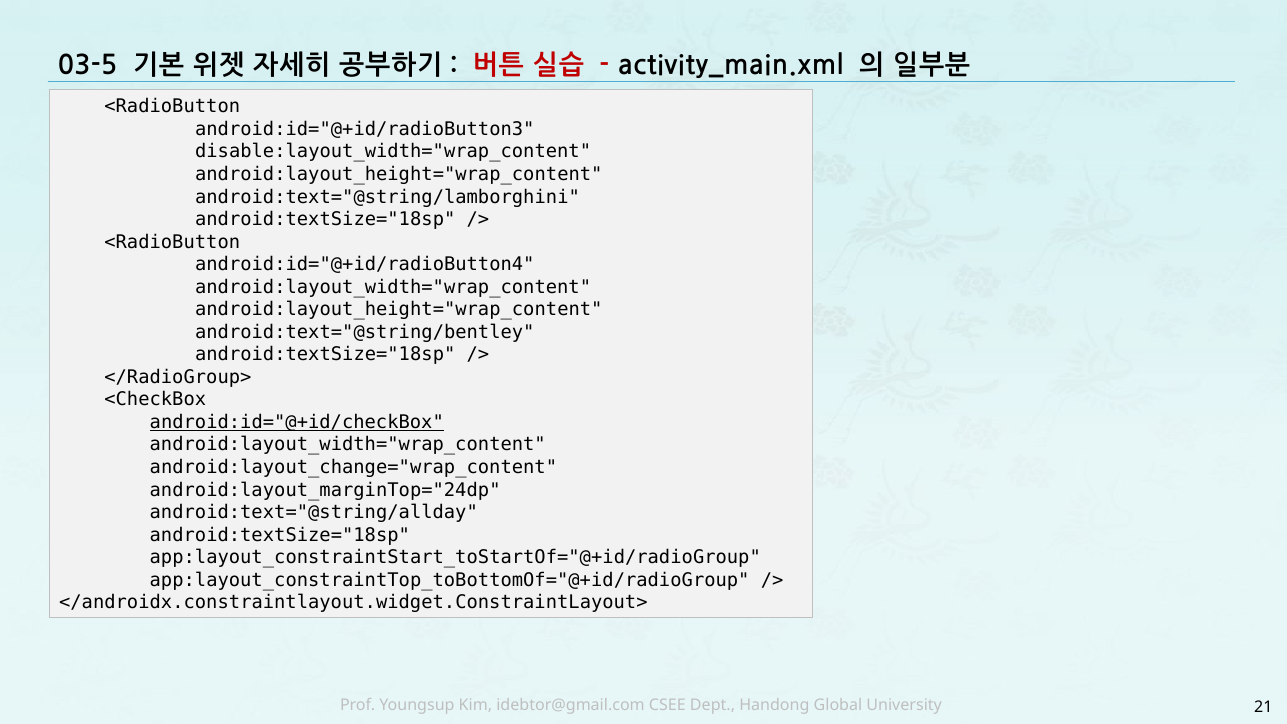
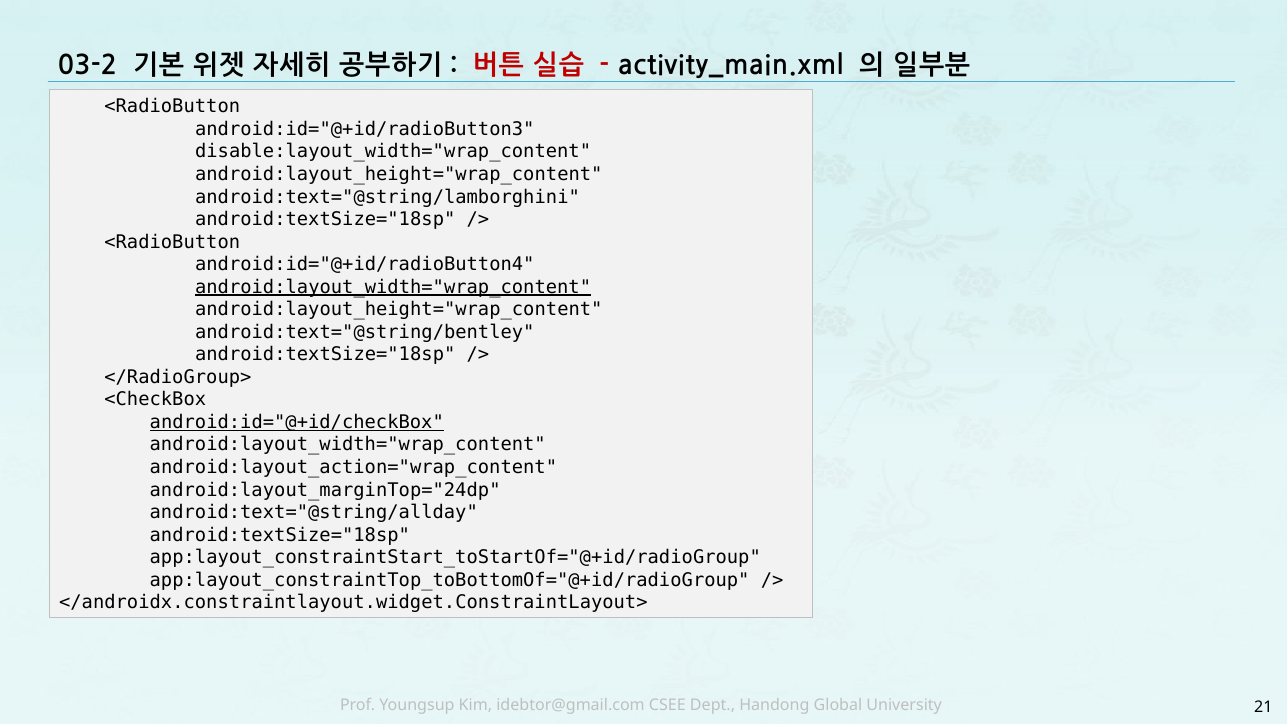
03-5: 03-5 -> 03-2 (87, 66)
android:layout_width="wrap_content underline: none -> present (393, 287)
android:layout_change="wrap_content: android:layout_change="wrap_content -> android:layout_action="wrap_content (353, 467)
